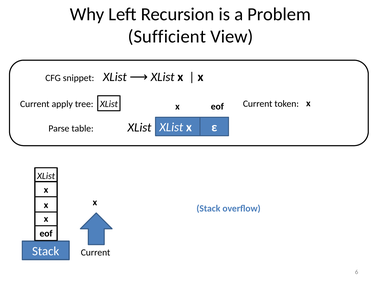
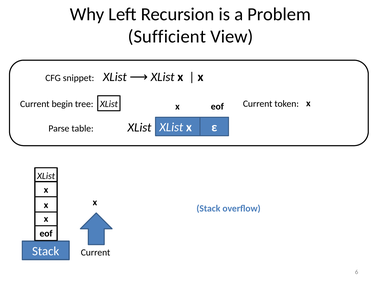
apply: apply -> begin (62, 104)
